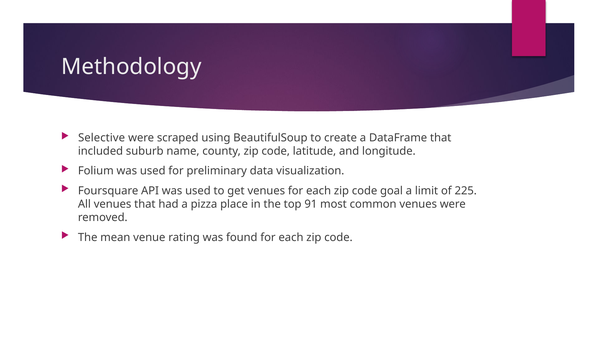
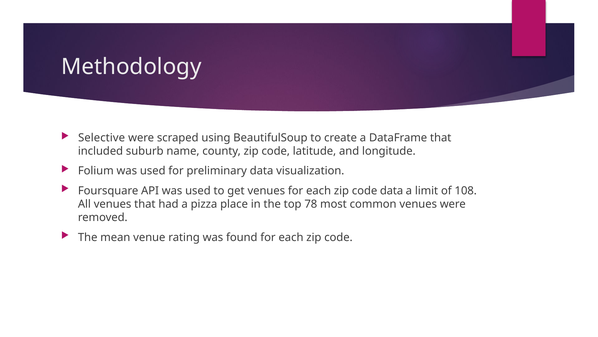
code goal: goal -> data (392, 190)
225: 225 -> 108 (466, 190)
91: 91 -> 78 (311, 204)
